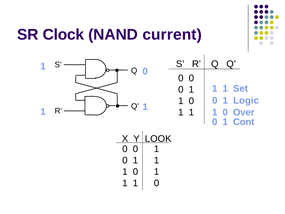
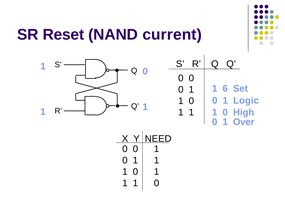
Clock: Clock -> Reset (63, 35)
1: 1 -> 6 (225, 89)
Over: Over -> High (244, 112)
Cont: Cont -> Over (244, 122)
LOOK: LOOK -> NEED (158, 139)
